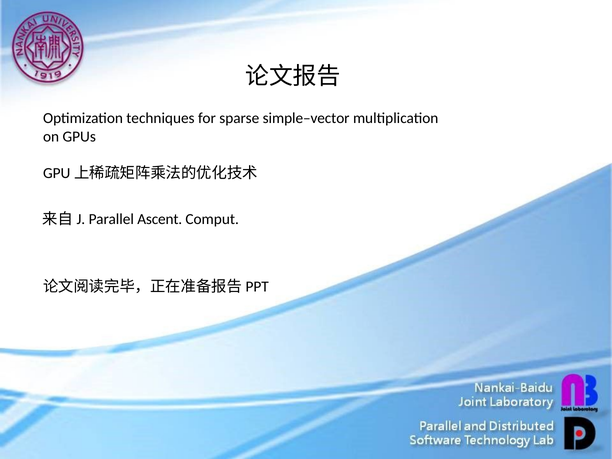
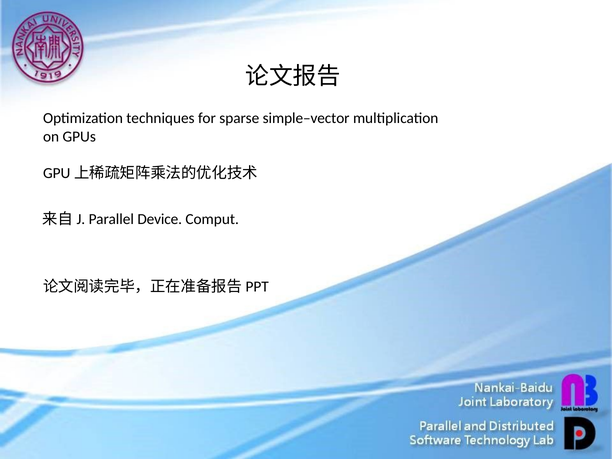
Ascent: Ascent -> Device (160, 219)
